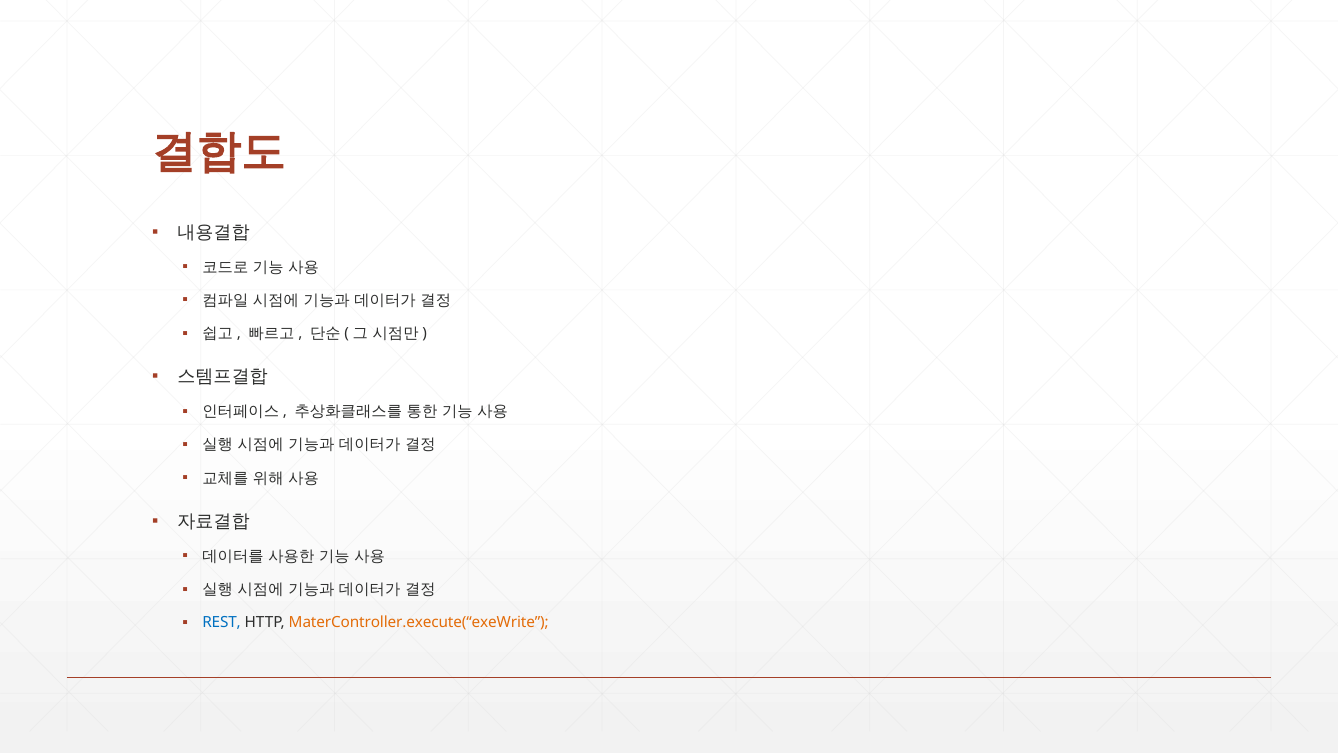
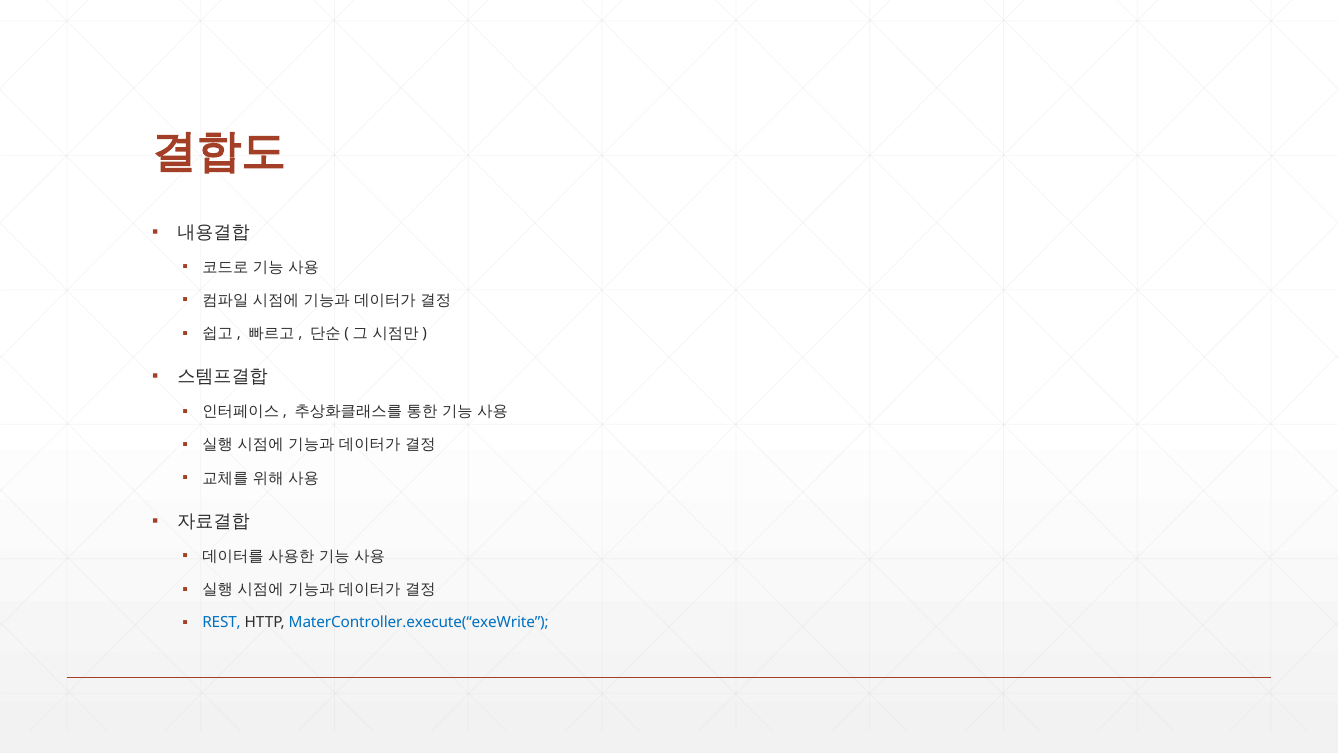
MaterController.execute(“exeWrite colour: orange -> blue (419, 622)
